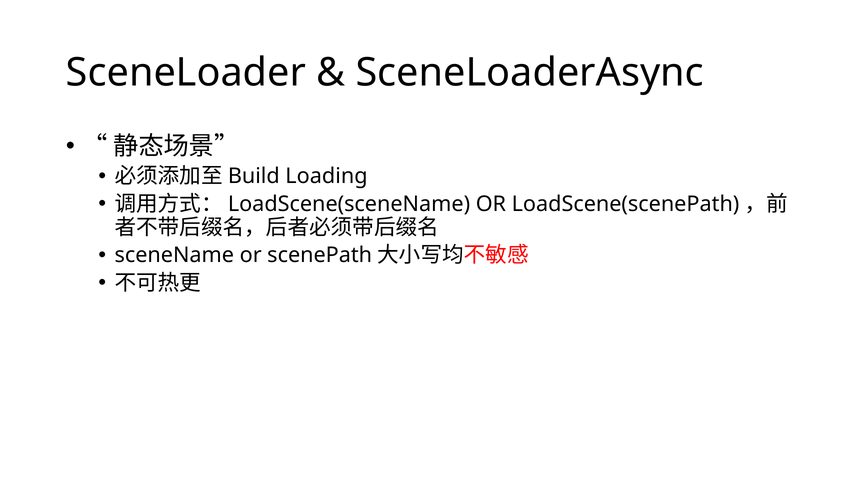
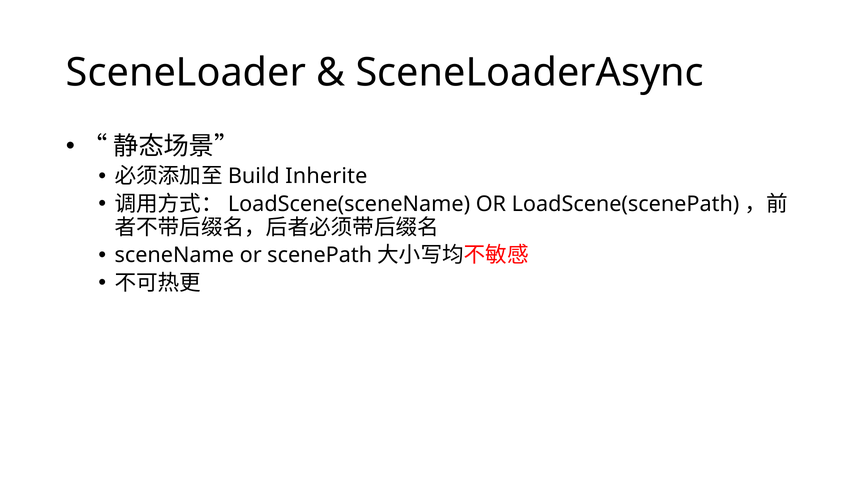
Loading: Loading -> Inherite (326, 176)
